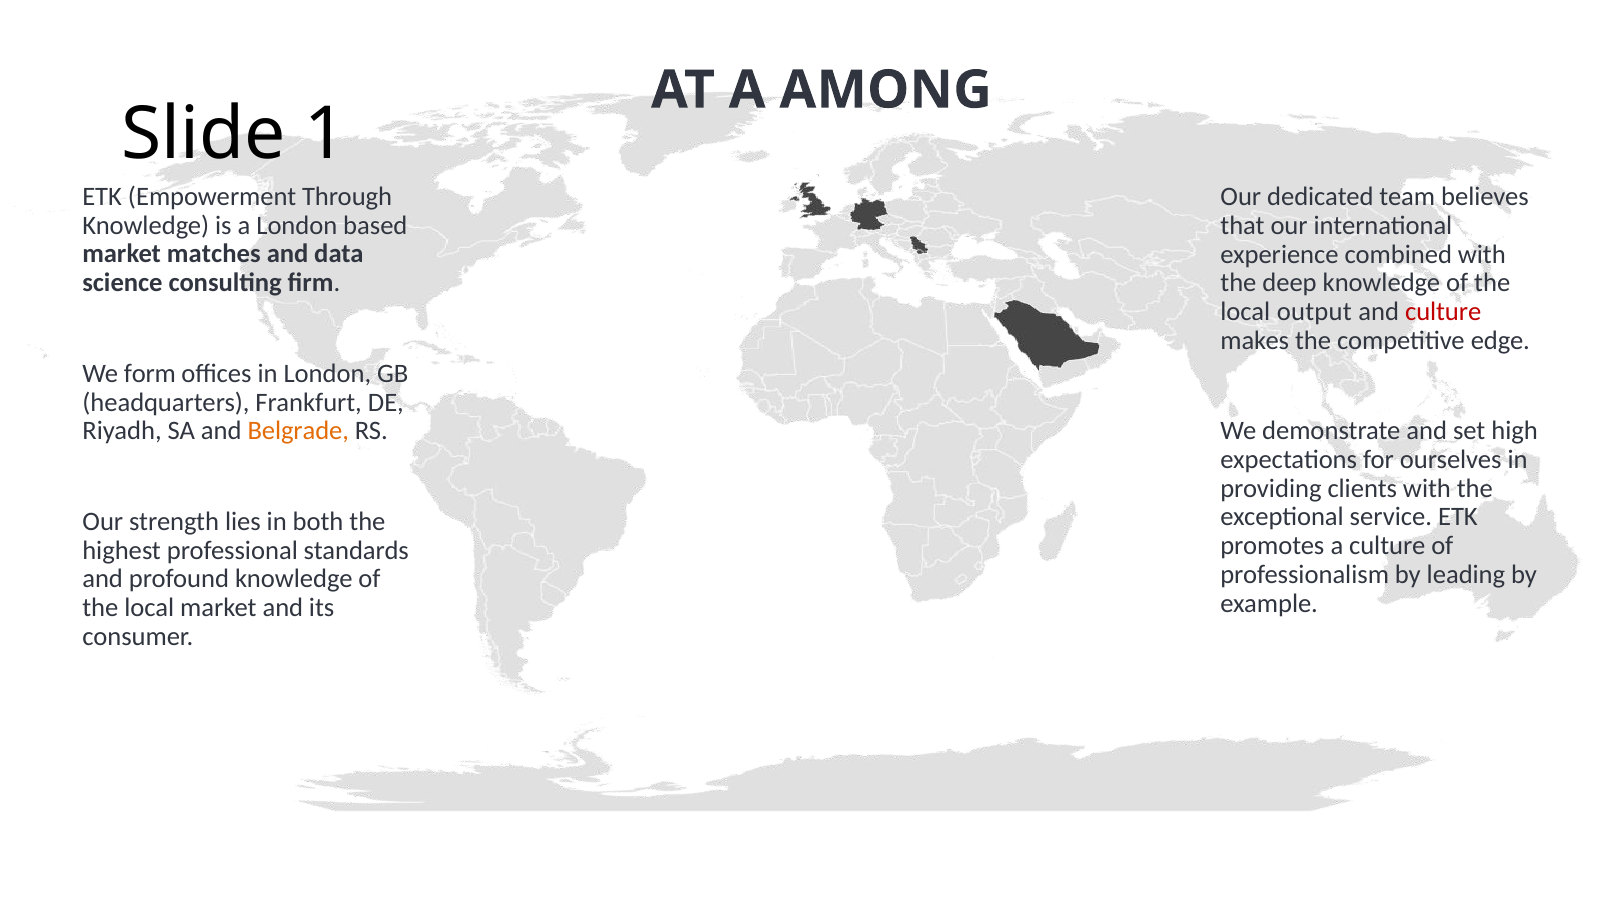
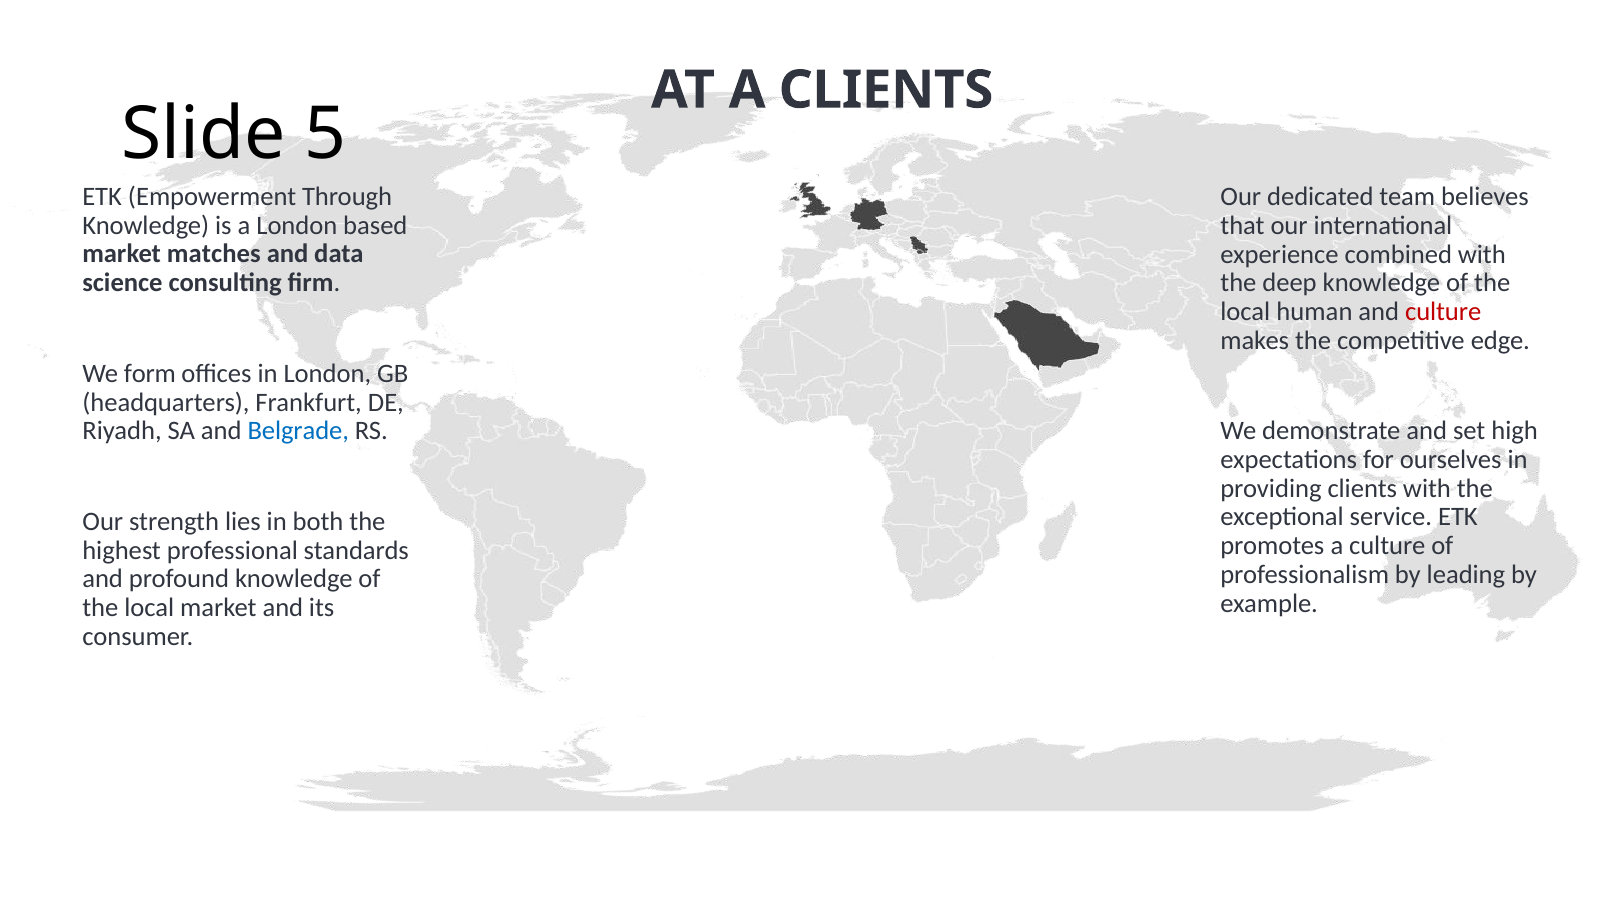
A AMONG: AMONG -> CLIENTS (886, 90)
1: 1 -> 5 (326, 134)
output: output -> human (1314, 312)
Belgrade colour: orange -> blue (298, 431)
